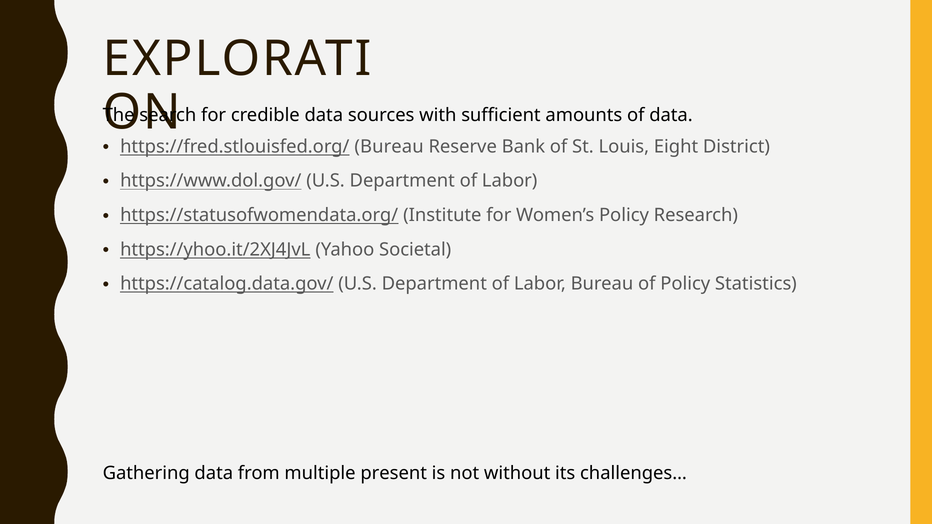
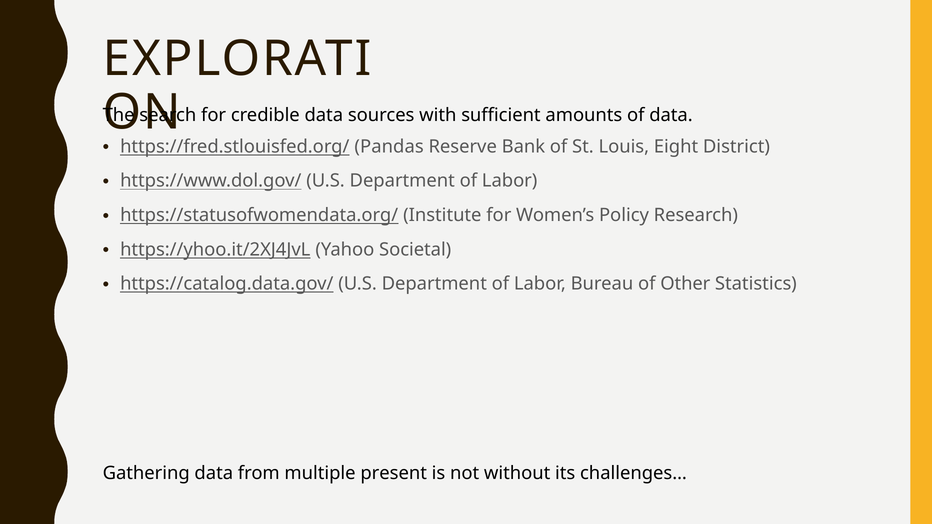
https://fred.stlouisfed.org/ Bureau: Bureau -> Pandas (389, 147)
of Policy: Policy -> Other (685, 284)
